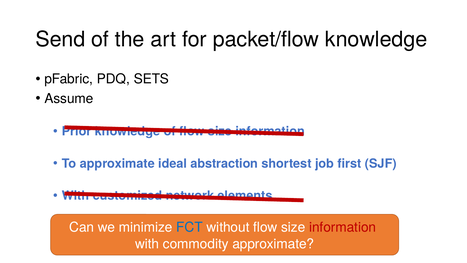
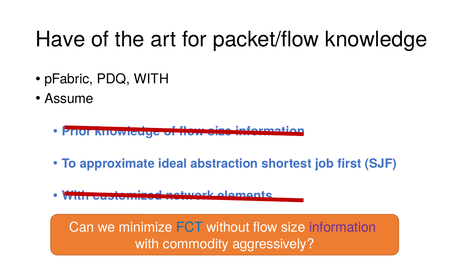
Send: Send -> Have (60, 39)
PDQ SETS: SETS -> WITH (151, 79)
information colour: red -> purple (343, 227)
commodity approximate: approximate -> aggressively (273, 244)
